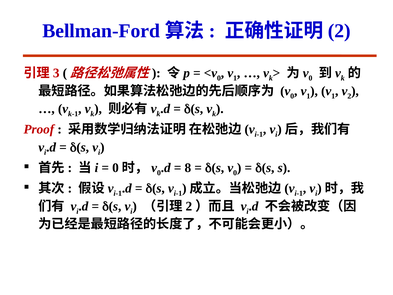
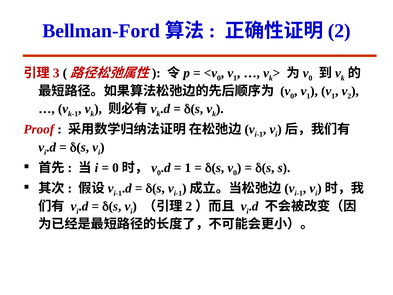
8: 8 -> 1 (188, 168)
